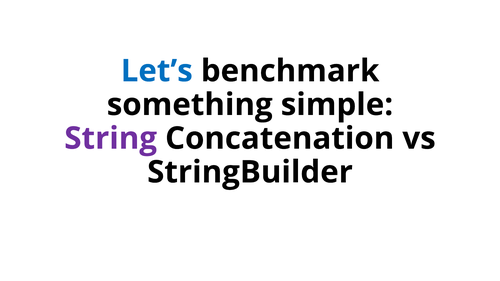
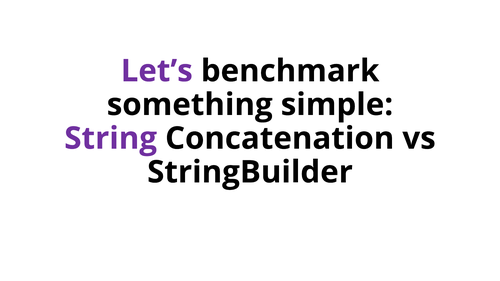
Let’s colour: blue -> purple (157, 71)
